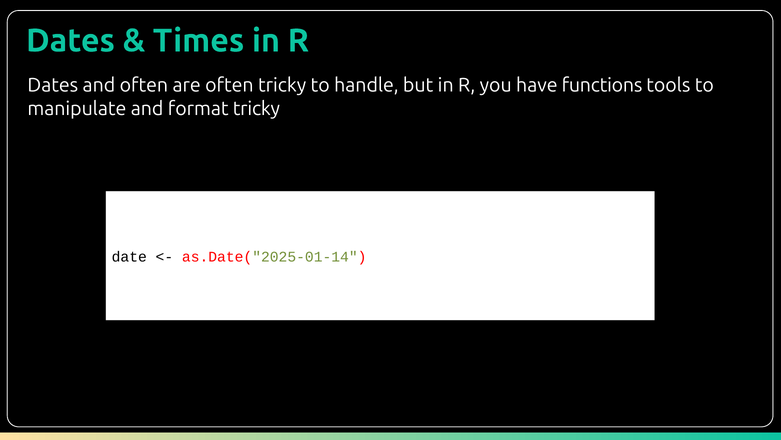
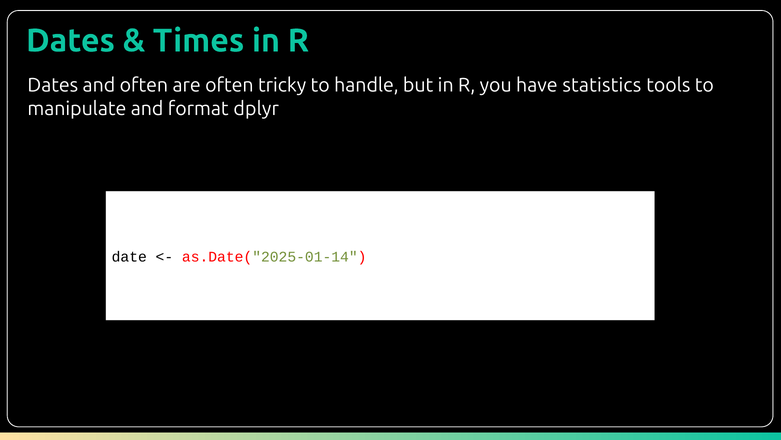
functions: functions -> statistics (602, 85)
format tricky: tricky -> dplyr (256, 109)
